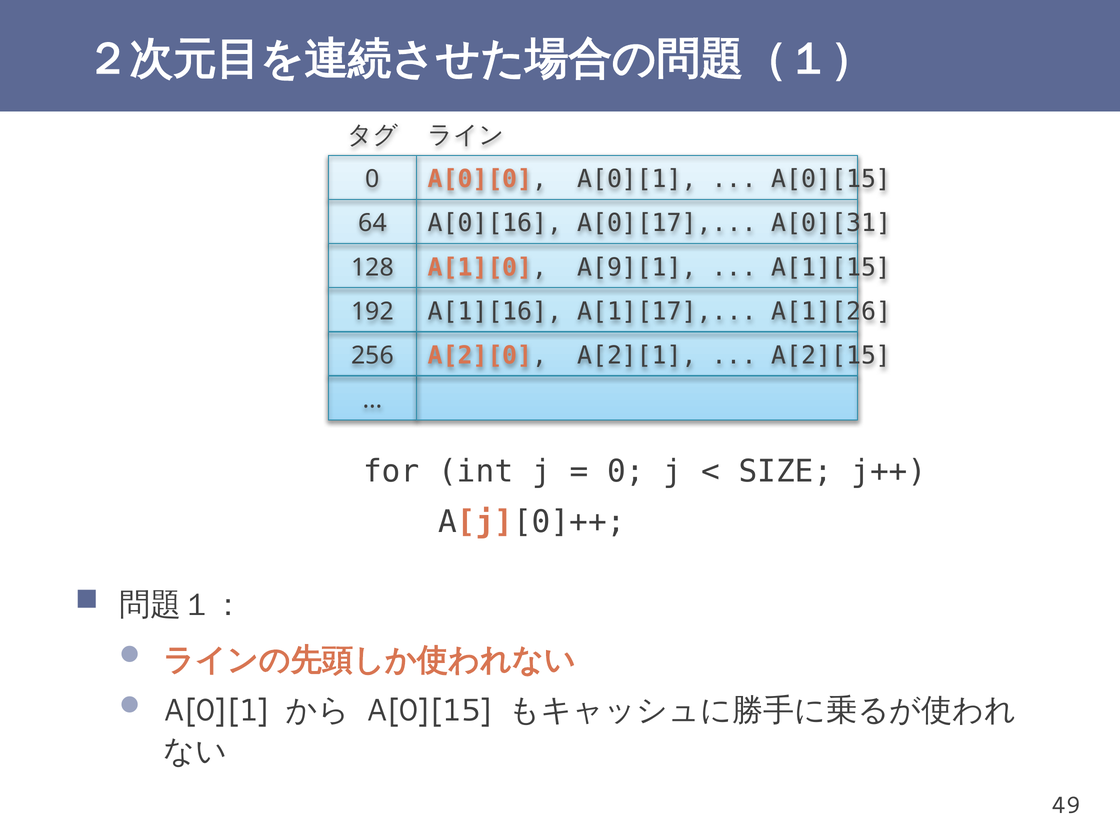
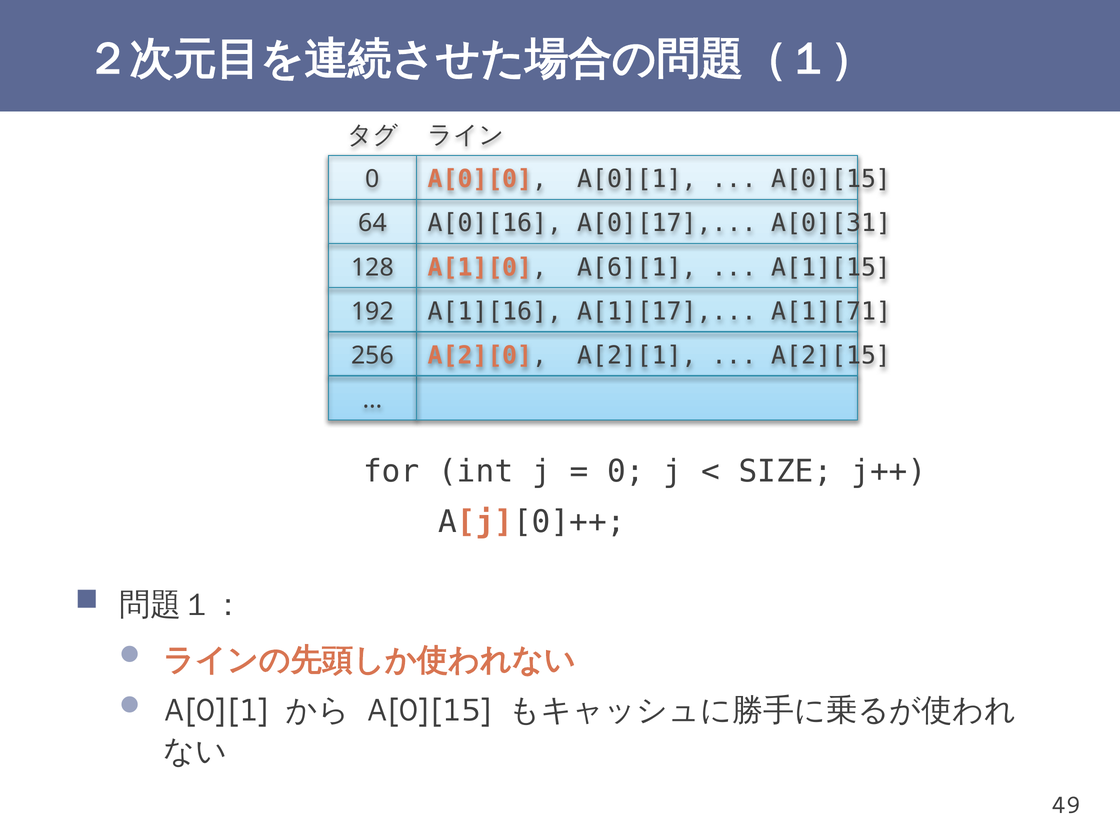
A[9][1: A[9][1 -> A[6][1 (637, 267)
A[1][26: A[1][26 -> A[1][71 (831, 311)
